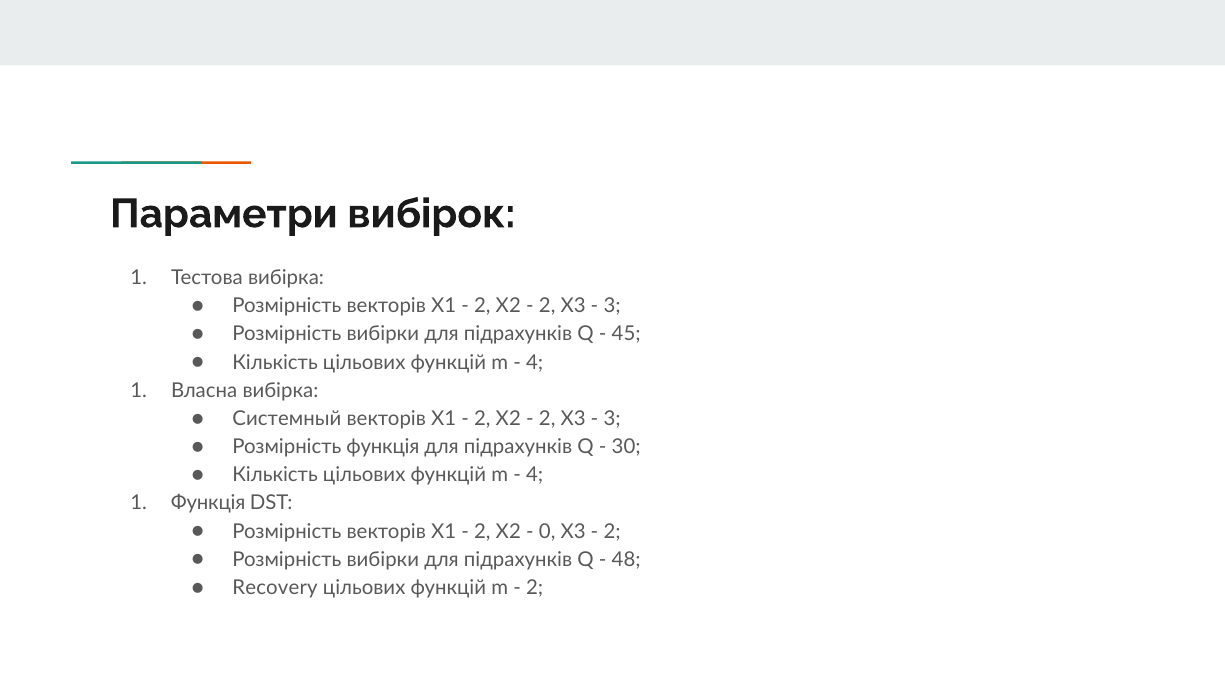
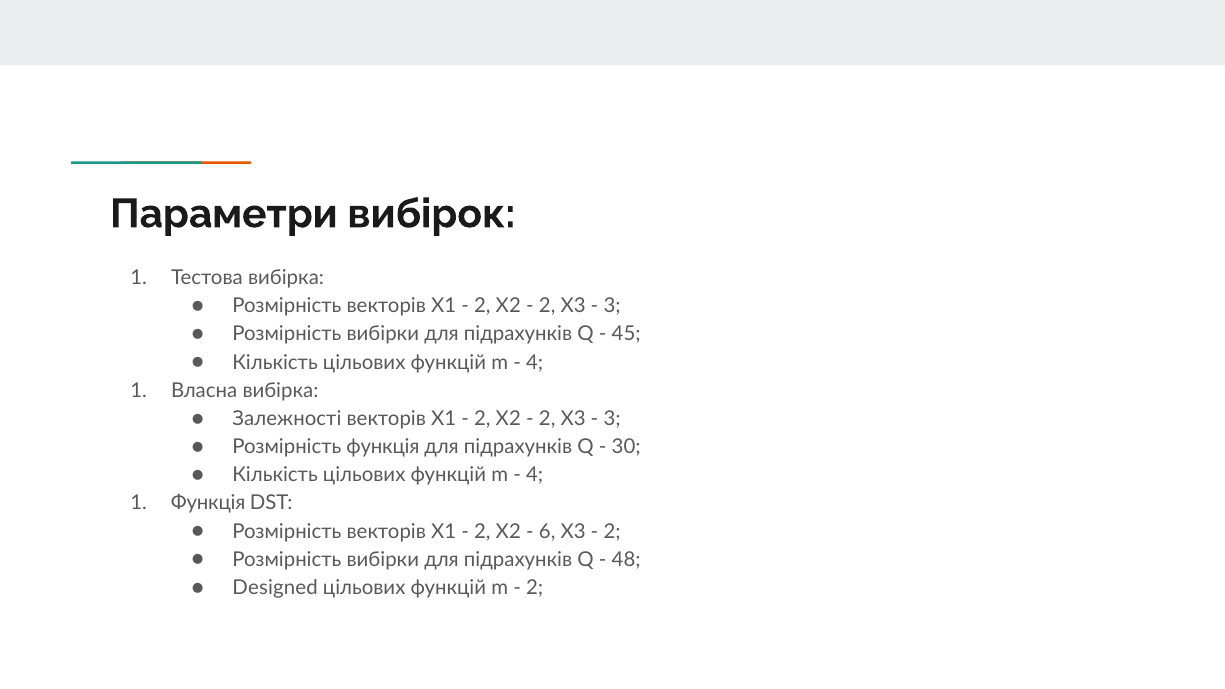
Системный: Системный -> Залежності (287, 419)
0: 0 -> 6 (547, 531)
Recovery: Recovery -> Designed (275, 588)
